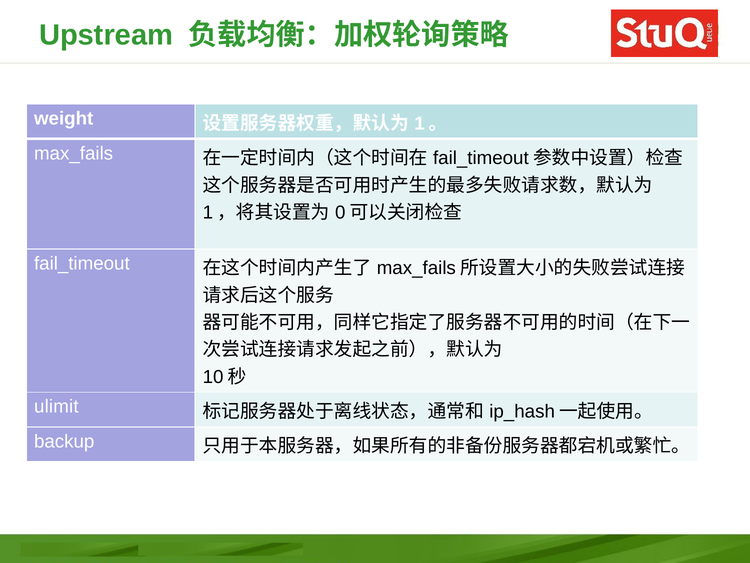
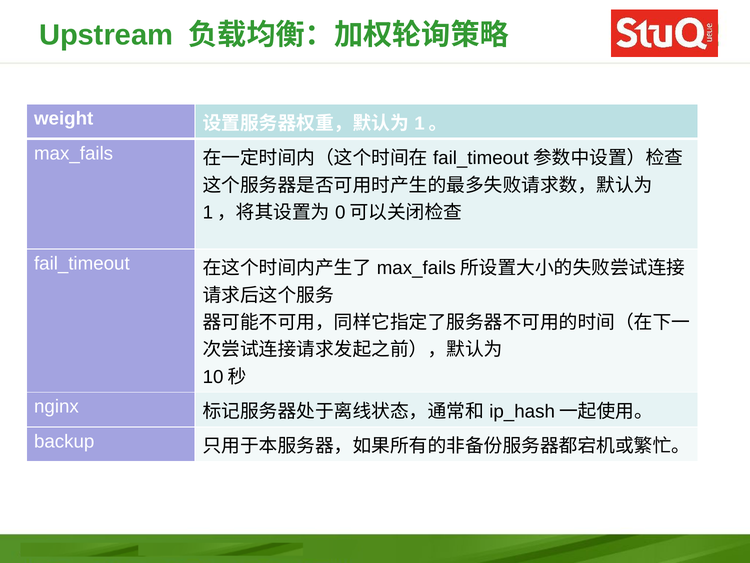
ulimit: ulimit -> nginx (56, 406)
